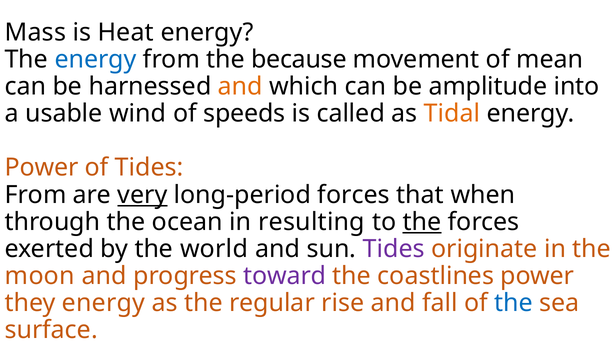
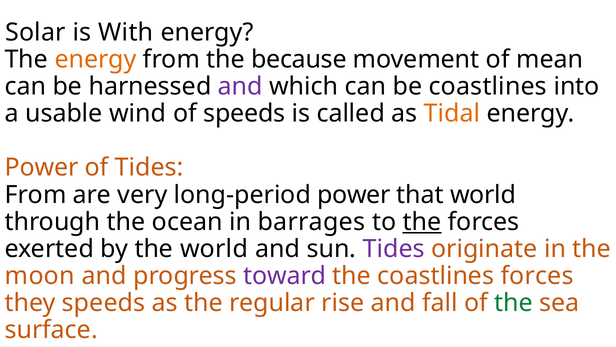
Mass: Mass -> Solar (35, 32)
Heat: Heat -> With (126, 32)
energy colour: blue -> orange (96, 59)
and colour: orange -> purple (240, 86)
be amplitude: amplitude -> coastlines (488, 86)
very underline: present -> none (142, 194)
long-period forces: forces -> power (354, 194)
that when: when -> world (483, 194)
resulting: resulting -> barrages (311, 222)
coastlines power: power -> forces (537, 276)
they energy: energy -> speeds (104, 303)
the colour: blue -> green (514, 303)
